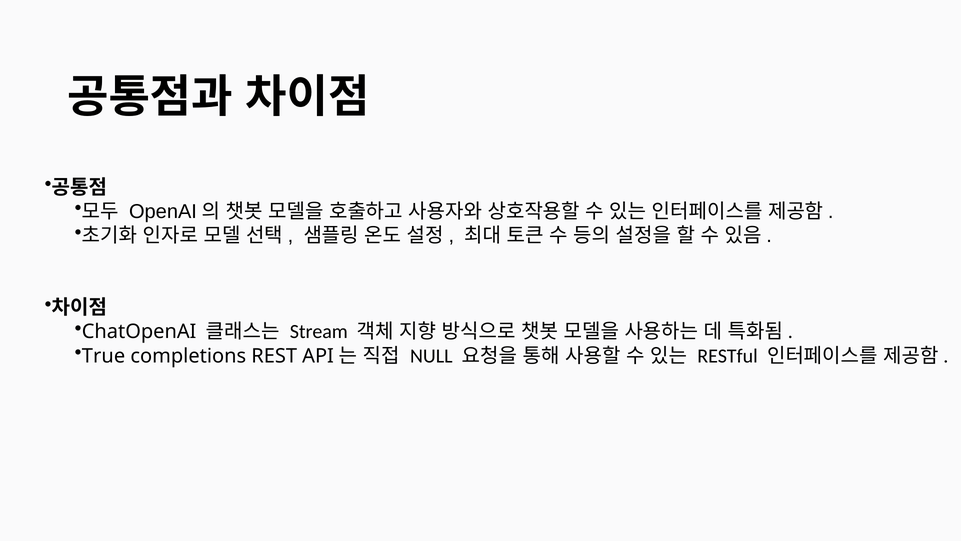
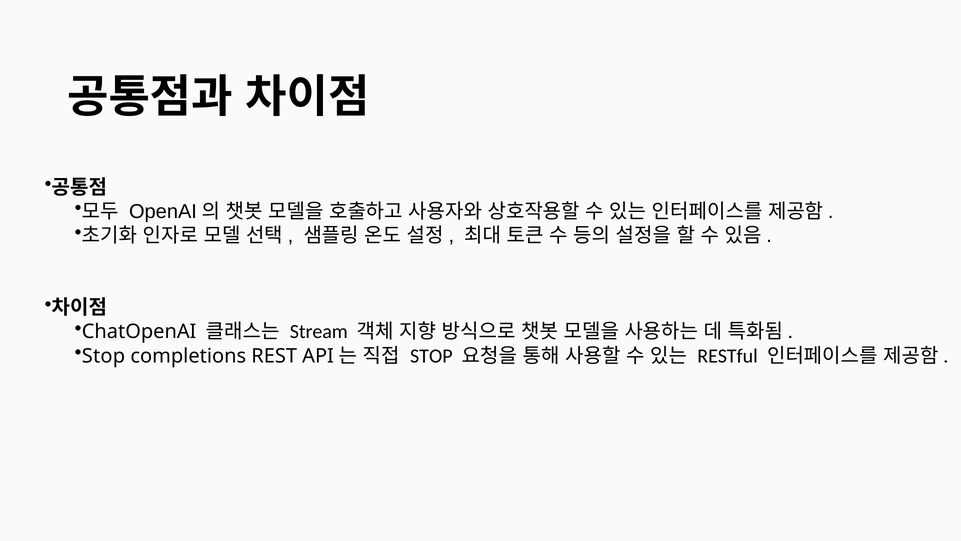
True: True -> Stop (103, 356)
NULL: NULL -> STOP (431, 356)
